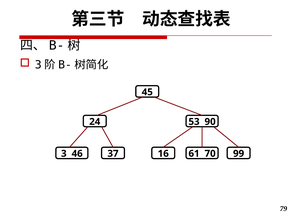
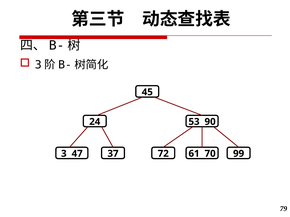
46: 46 -> 47 (77, 154)
16: 16 -> 72 (163, 154)
